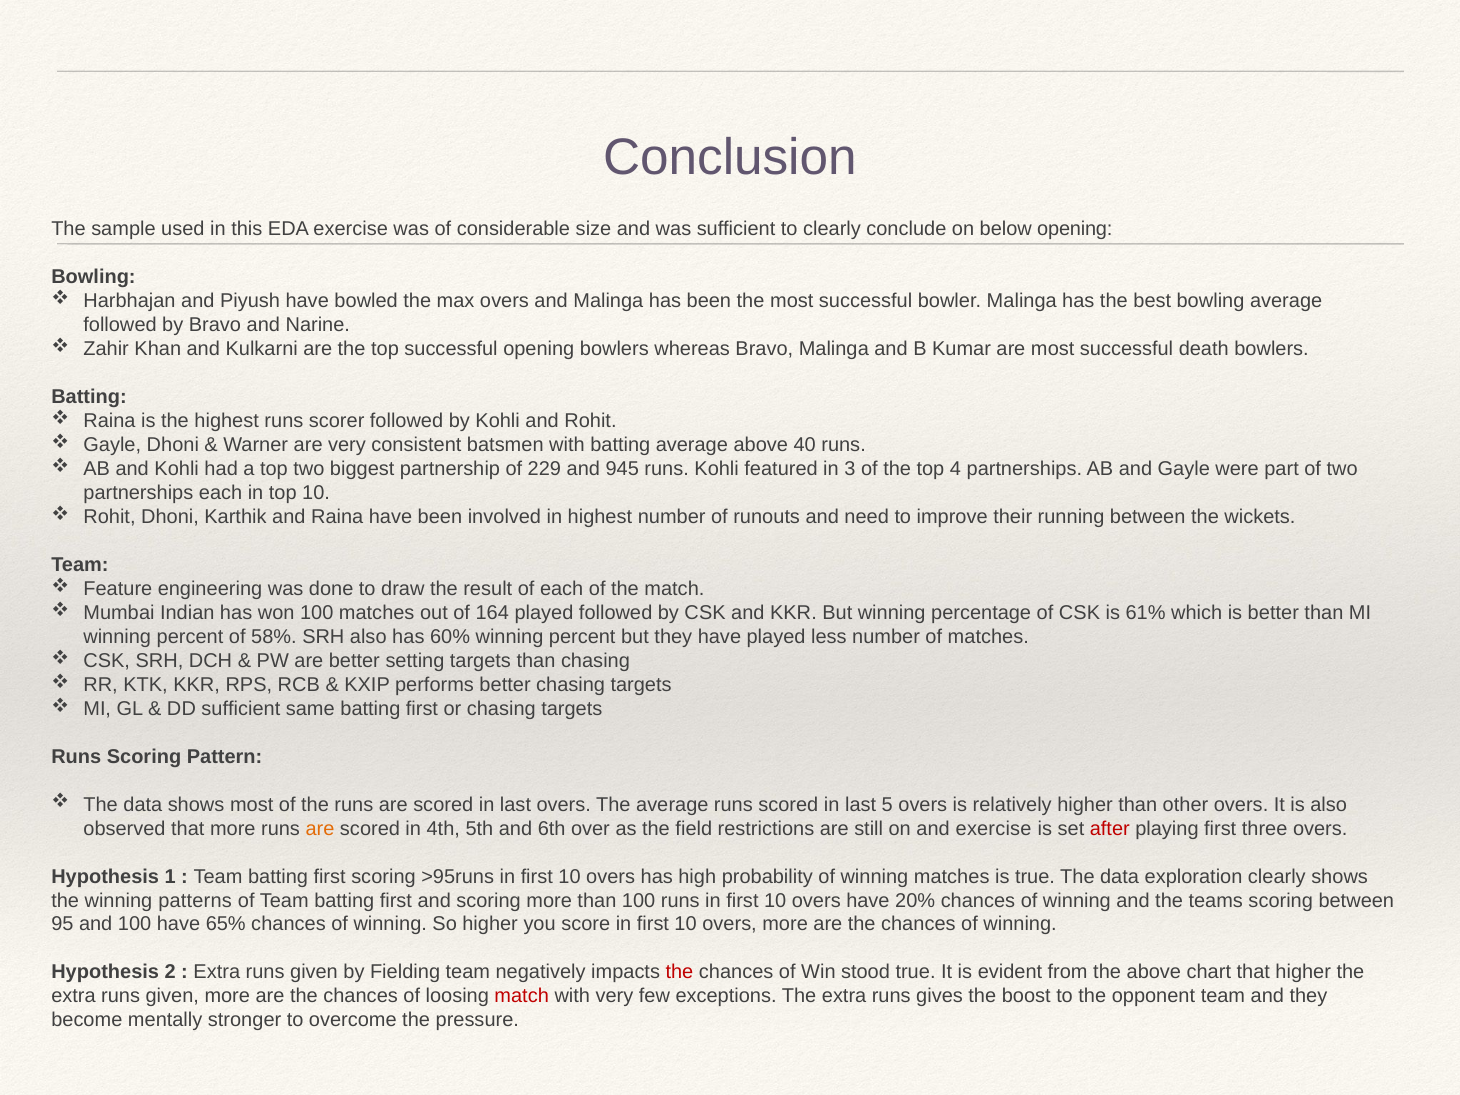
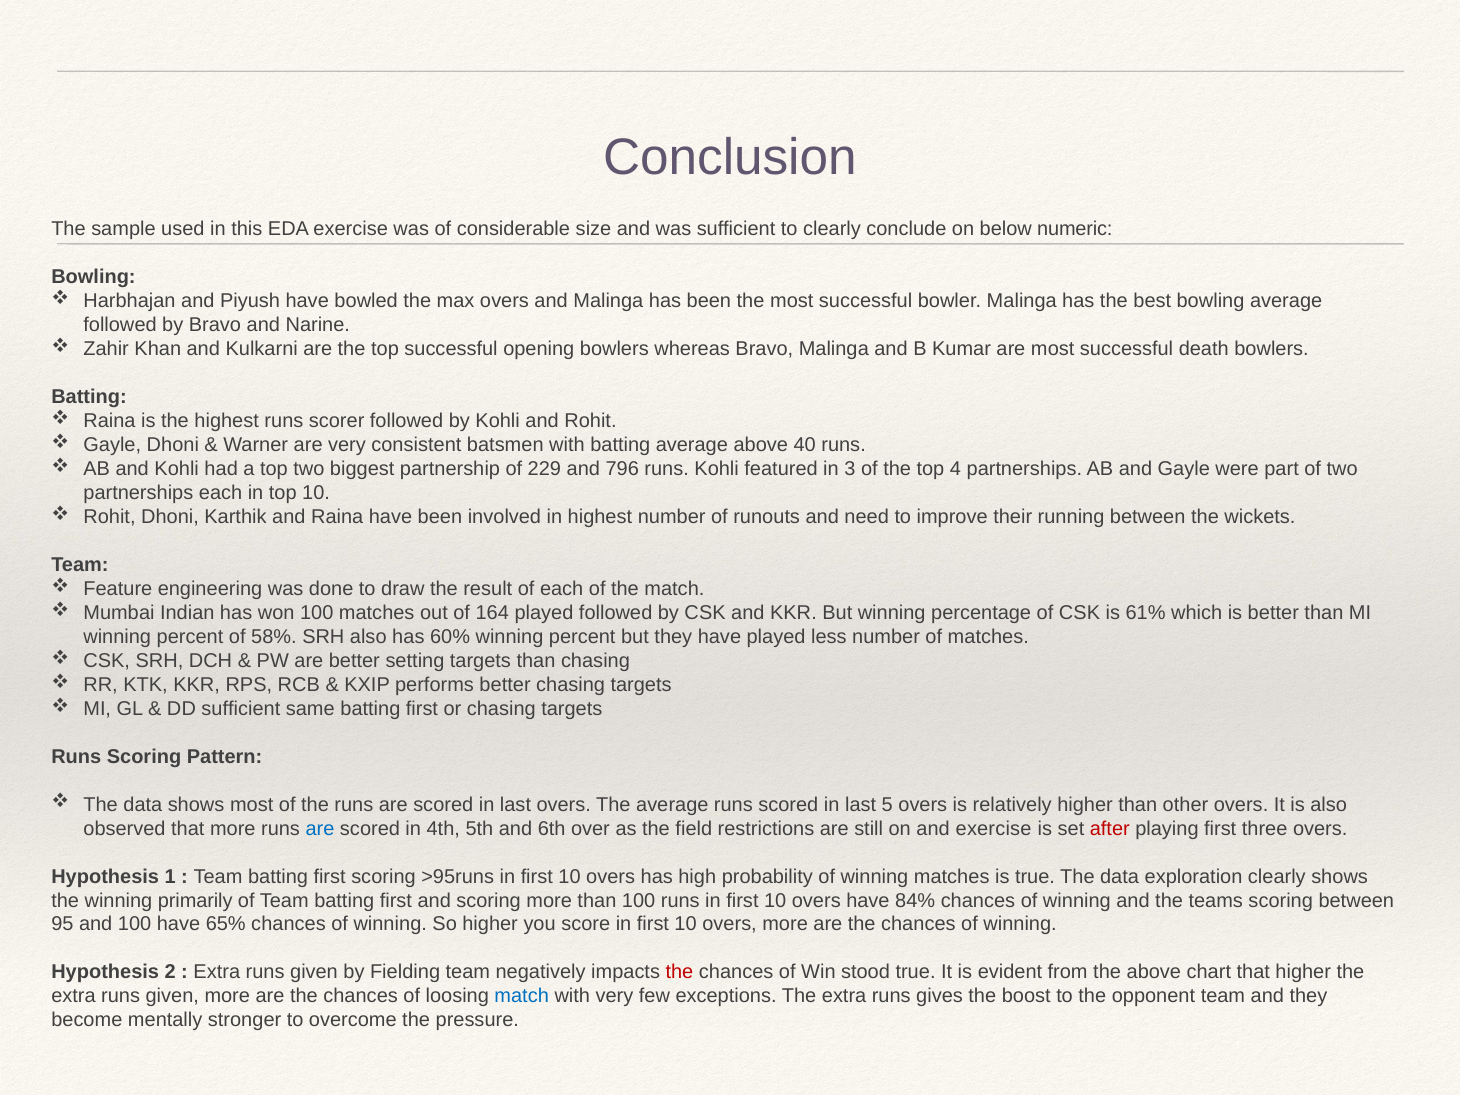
below opening: opening -> numeric (1075, 229)
945: 945 -> 796 (622, 469)
are colour: orange -> blue (320, 829)
patterns: patterns -> primarily (195, 900)
20%: 20% -> 84% (915, 900)
match colour: red -> blue (522, 996)
